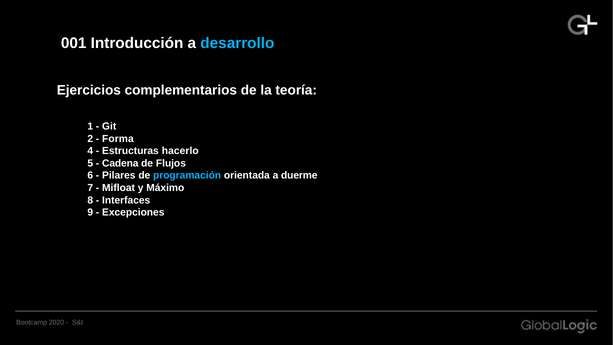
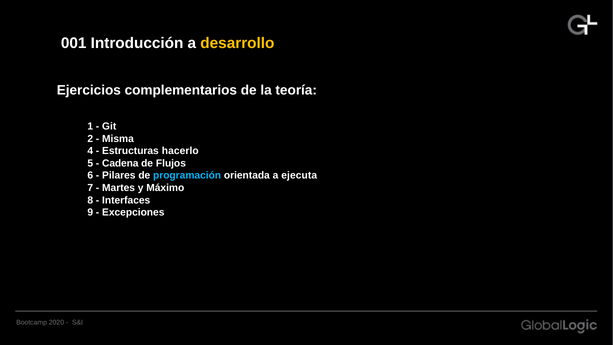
desarrollo colour: light blue -> yellow (237, 43)
Forma: Forma -> Misma (118, 139)
duerme: duerme -> ejecuta (299, 176)
Mifloat: Mifloat -> Martes (119, 188)
